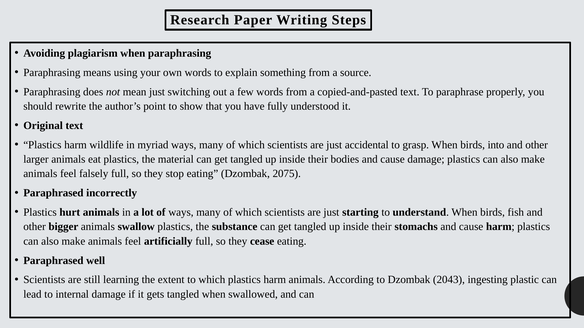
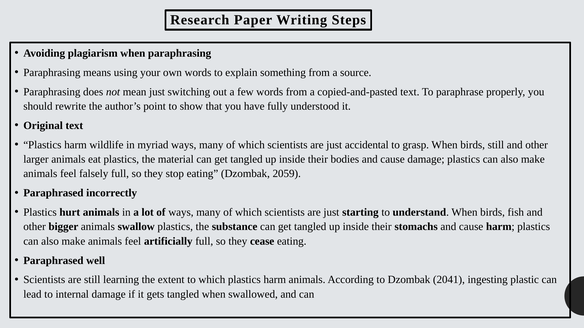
birds into: into -> still (496, 145)
2075: 2075 -> 2059 (287, 174)
2043: 2043 -> 2041 (449, 280)
